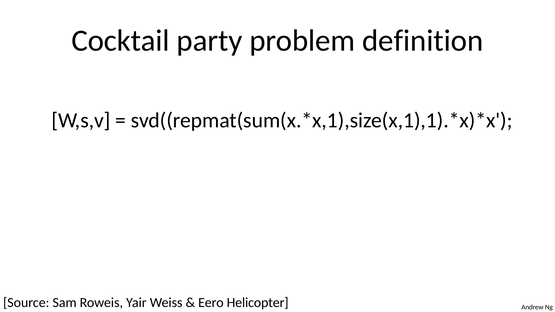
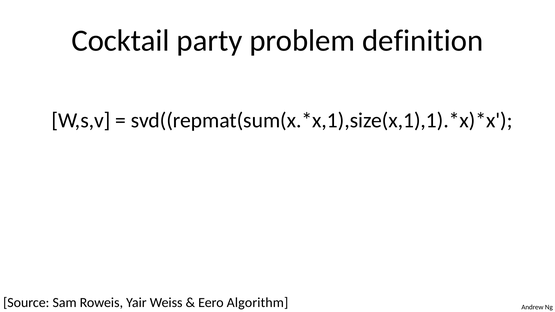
Helicopter: Helicopter -> Algorithm (258, 303)
